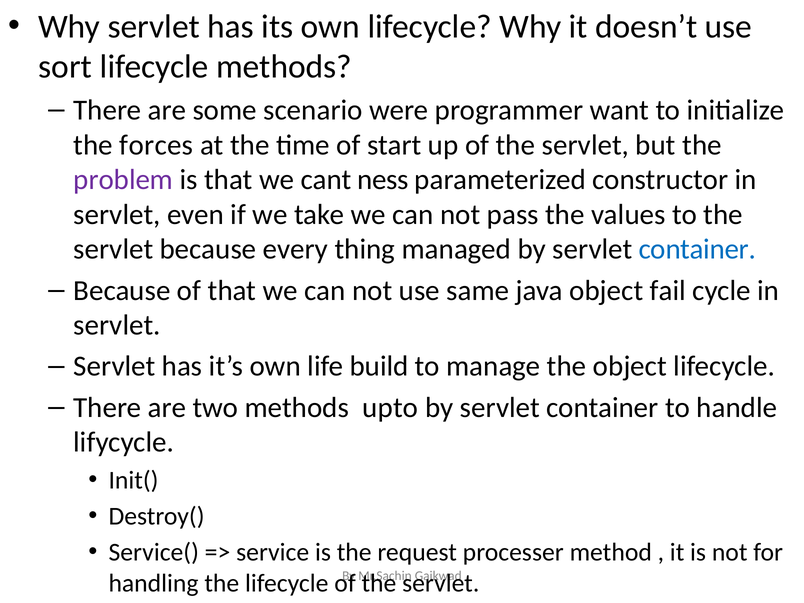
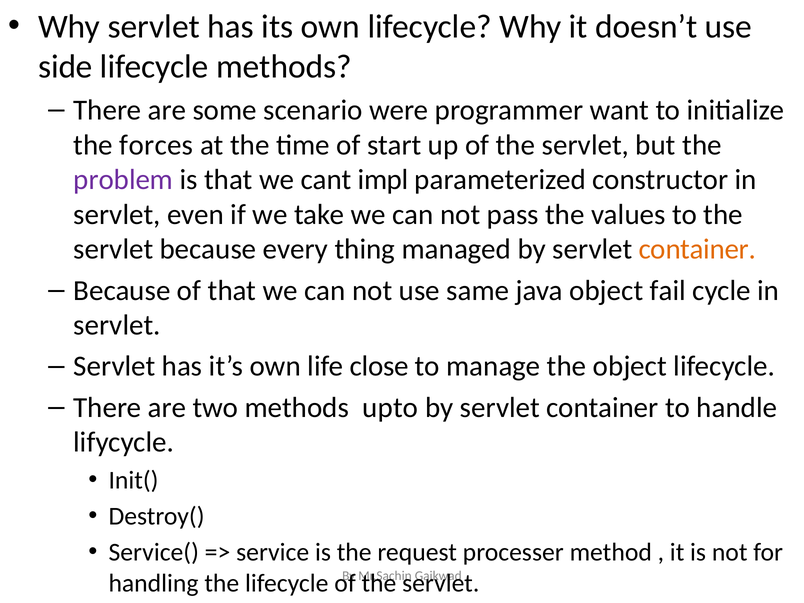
sort: sort -> side (65, 67)
ness: ness -> impl (383, 180)
container colour: blue -> orange (697, 249)
build: build -> close (379, 366)
